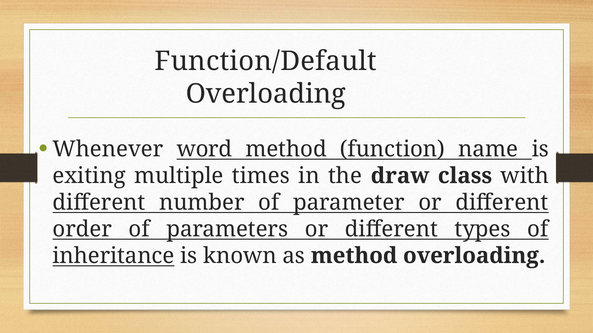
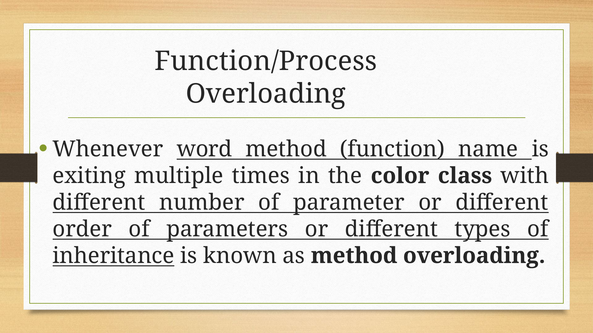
Function/Default: Function/Default -> Function/Process (266, 61)
draw: draw -> color (400, 176)
